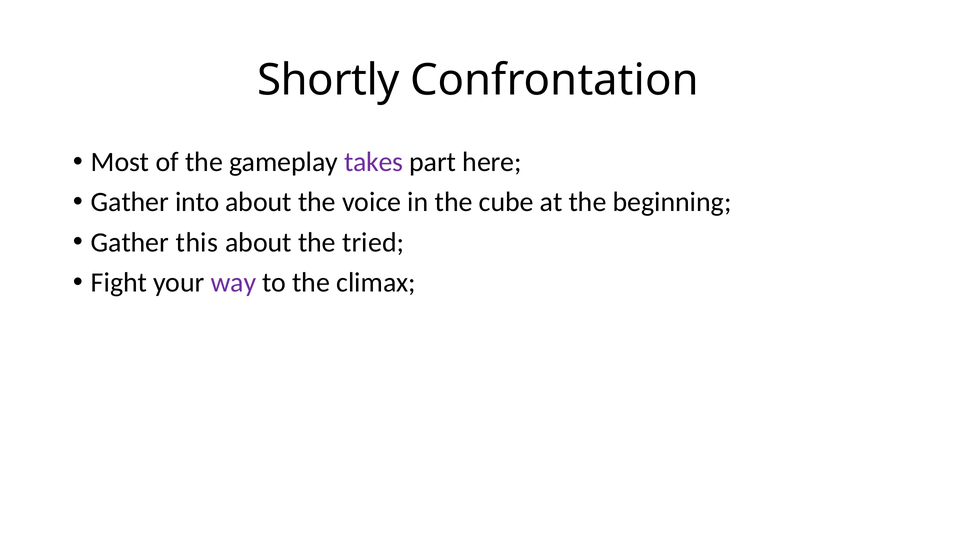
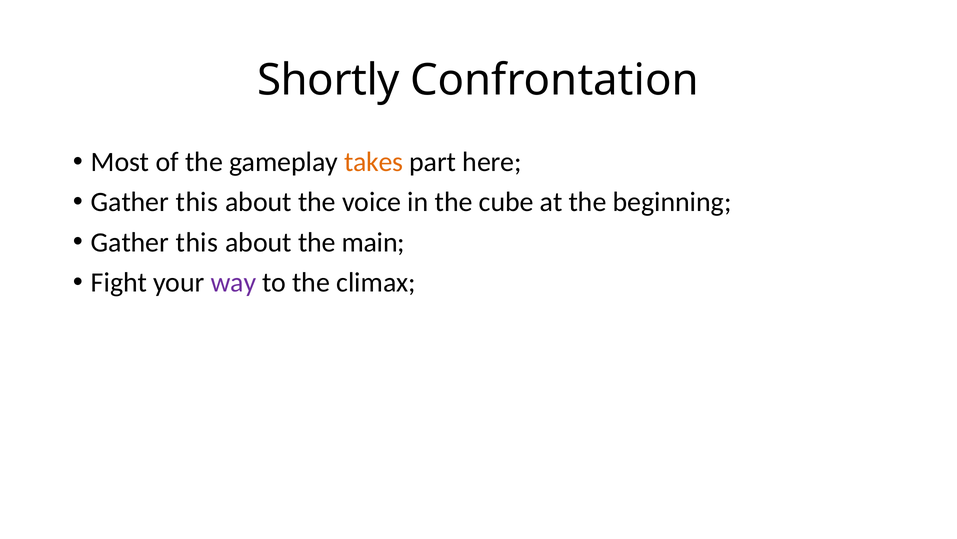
takes colour: purple -> orange (374, 162)
into: into -> this (197, 202)
tried: tried -> main (373, 242)
